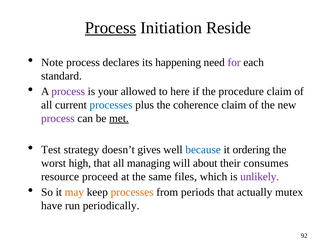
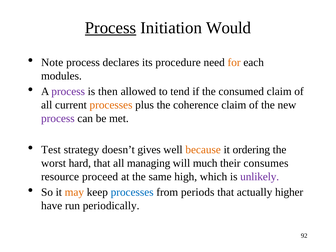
Reside: Reside -> Would (229, 28)
happening: happening -> procedure (178, 62)
for colour: purple -> orange (234, 62)
standard: standard -> modules (61, 76)
your: your -> then (108, 91)
here: here -> tend (180, 91)
procedure: procedure -> consumed (241, 91)
processes colour: blue -> orange (111, 105)
met underline: present -> none (119, 118)
because colour: blue -> orange (203, 150)
high: high -> hard (80, 163)
about: about -> much (205, 163)
files: files -> high (186, 177)
processes colour: orange -> blue (132, 192)
mutex: mutex -> higher (289, 192)
